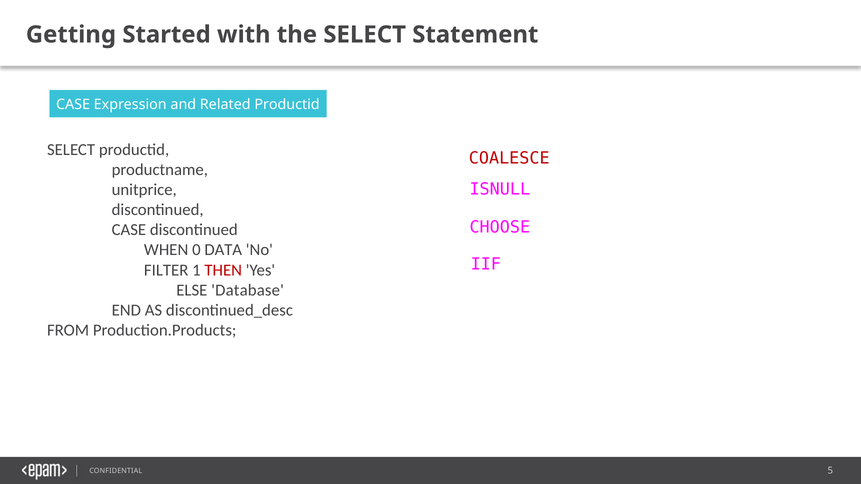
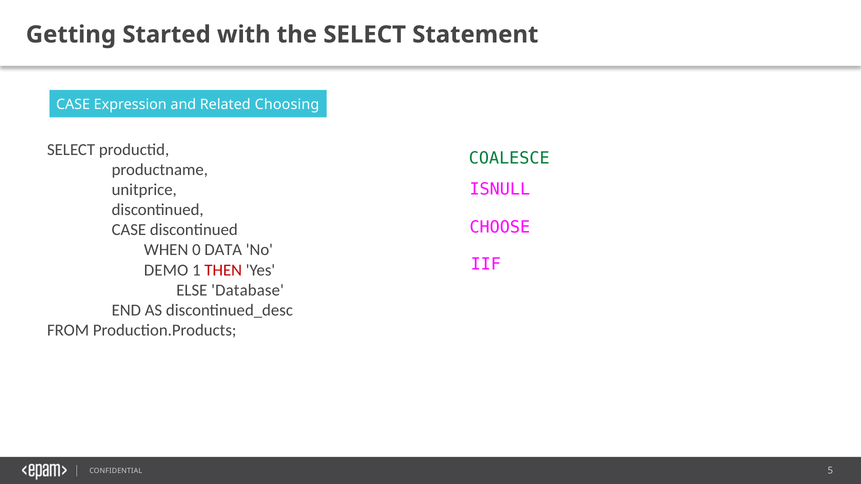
Related Productid: Productid -> Choosing (287, 105)
COALESCE colour: red -> green (509, 159)
FILTER: FILTER -> DEMO (166, 270)
